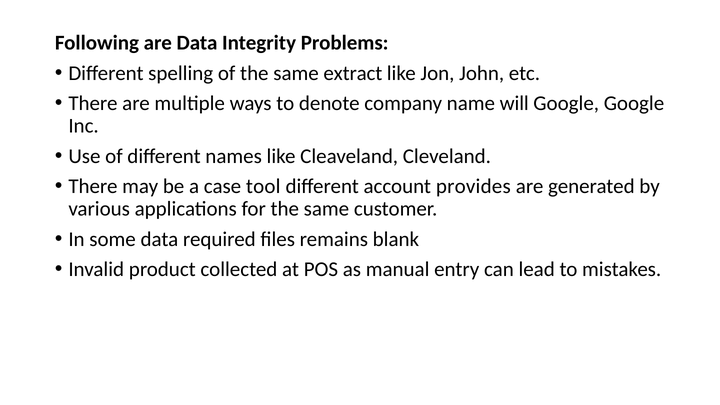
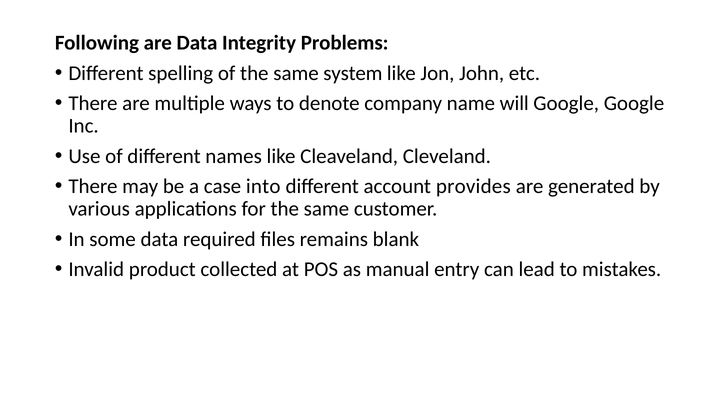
extract: extract -> system (353, 73)
tool: tool -> into (263, 186)
